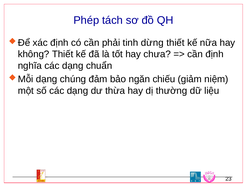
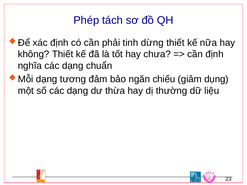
chúng: chúng -> tương (73, 79)
niệm: niệm -> dụng (216, 79)
